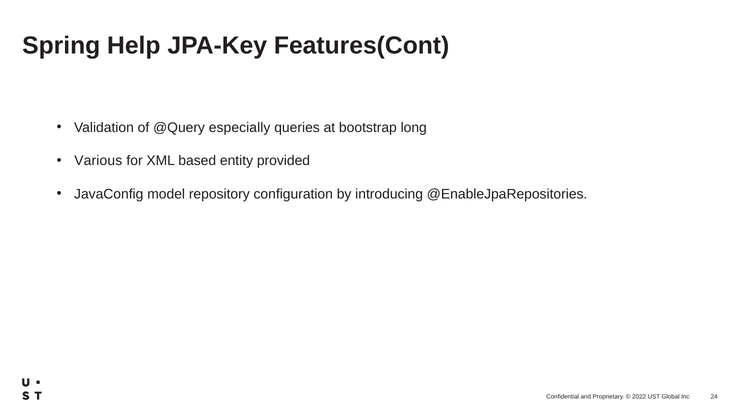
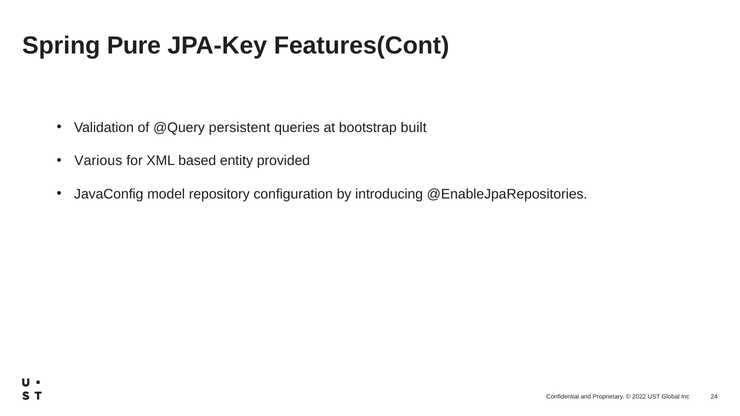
Help: Help -> Pure (134, 46)
especially: especially -> persistent (240, 128)
long: long -> built (414, 128)
